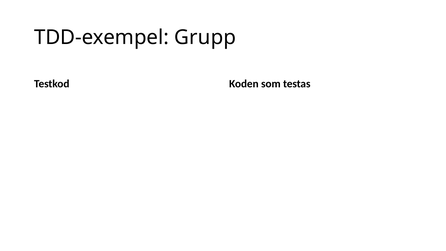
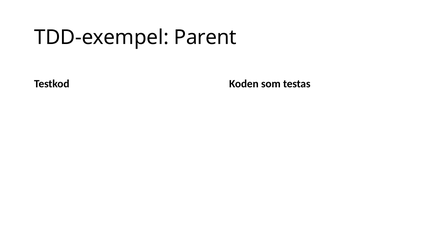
Grupp: Grupp -> Parent (205, 37)
